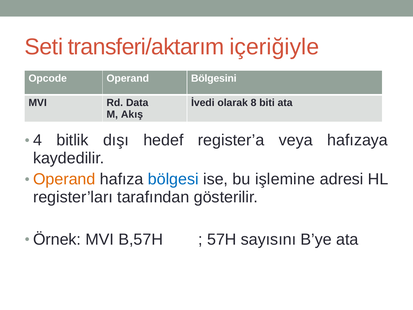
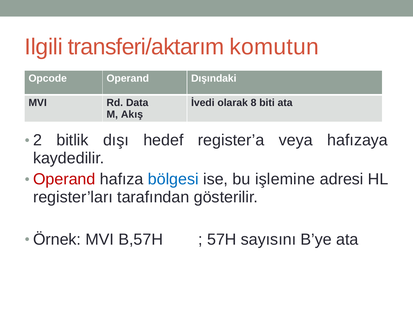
Seti: Seti -> Ilgili (44, 47)
içeriğiyle: içeriğiyle -> komutun (274, 47)
Bölgesini: Bölgesini -> Dışındaki (214, 78)
4: 4 -> 2 (38, 140)
Operand colour: orange -> red (64, 179)
